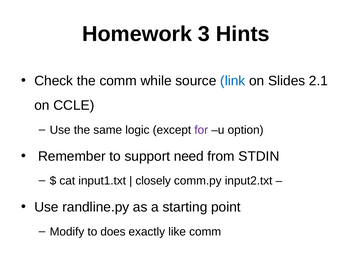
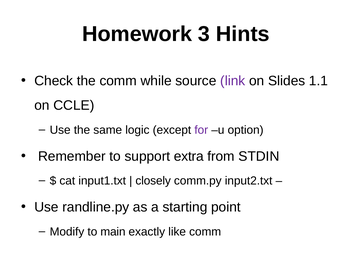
link colour: blue -> purple (233, 81)
2.1: 2.1 -> 1.1 (318, 81)
need: need -> extra (189, 156)
does: does -> main (113, 232)
